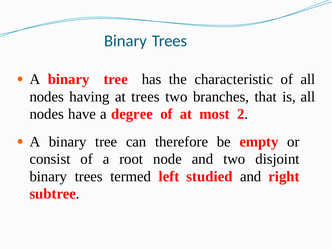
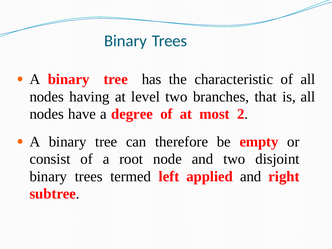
at trees: trees -> level (146, 97)
studied: studied -> applied (210, 176)
